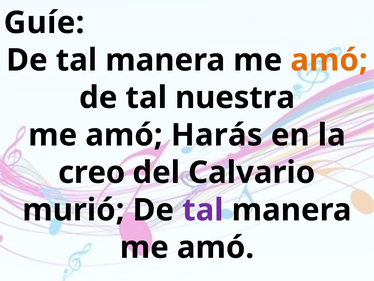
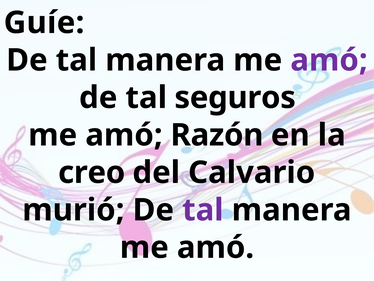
amó colour: orange -> purple (329, 60)
nuestra: nuestra -> seguros (235, 98)
Harás: Harás -> Razón (217, 135)
